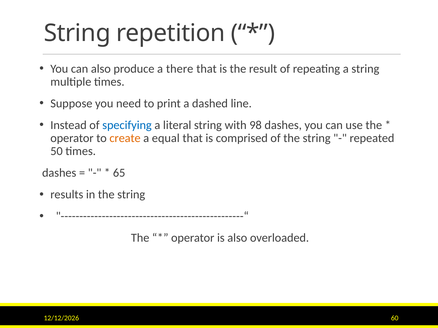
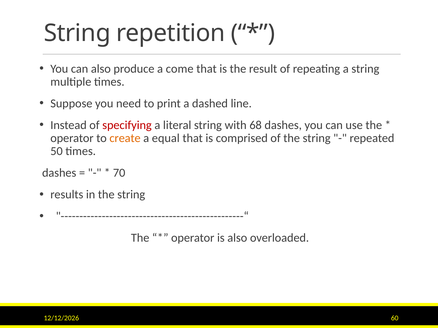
there: there -> come (180, 69)
specifying colour: blue -> red (127, 125)
98: 98 -> 68 (256, 125)
65: 65 -> 70 (119, 173)
